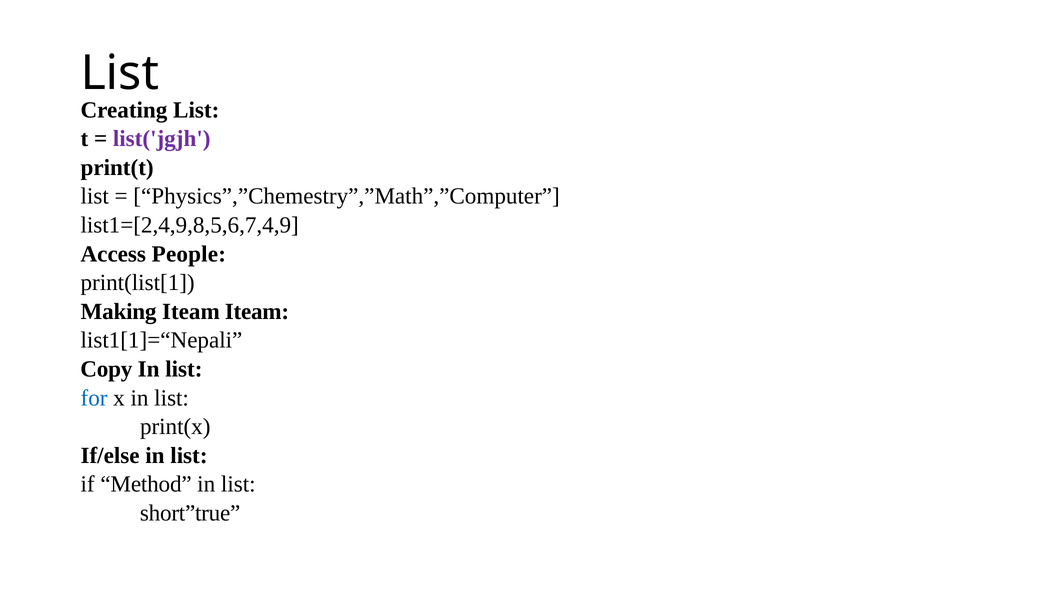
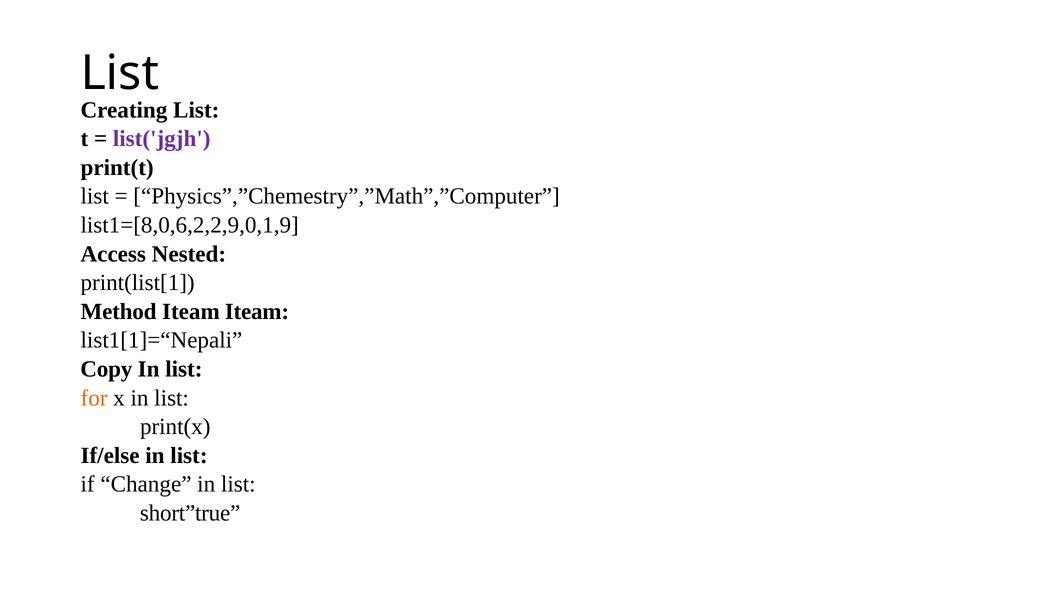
list1=[2,4,9,8,5,6,7,4,9: list1=[2,4,9,8,5,6,7,4,9 -> list1=[8,0,6,2,2,9,0,1,9 (190, 225)
People: People -> Nested (189, 254)
Making: Making -> Method (119, 311)
for colour: blue -> orange (94, 398)
Method: Method -> Change (146, 484)
